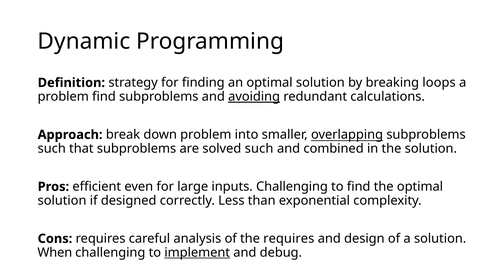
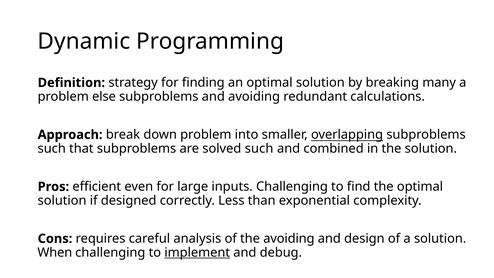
loops: loops -> many (439, 83)
problem find: find -> else (104, 97)
avoiding underline: present -> none (254, 97)
the requires: requires -> avoiding (289, 239)
